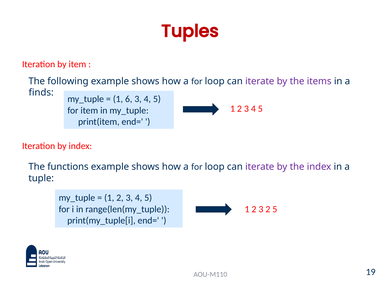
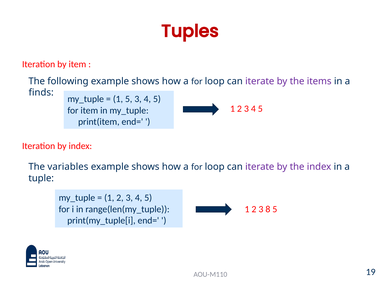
1 6: 6 -> 5 (129, 99)
functions: functions -> variables (68, 167)
3 2: 2 -> 8 (268, 209)
